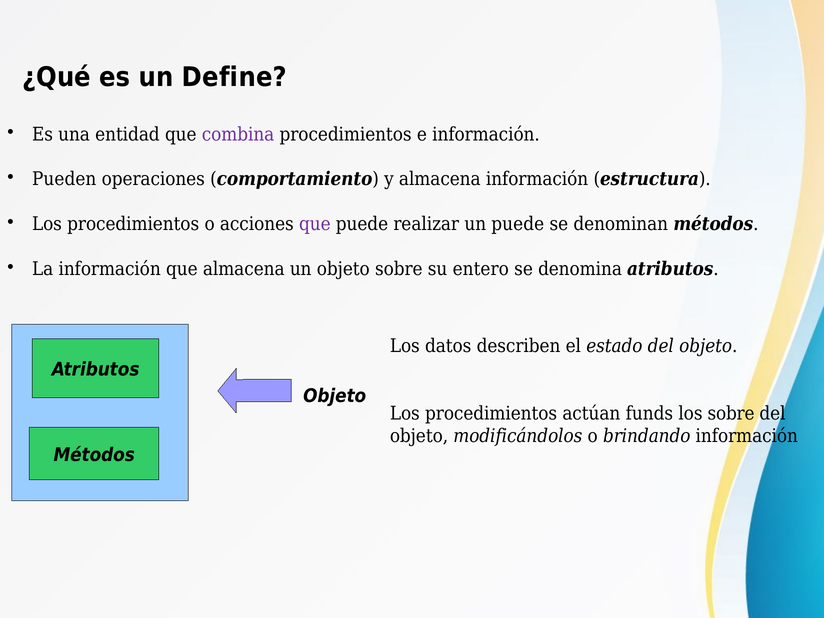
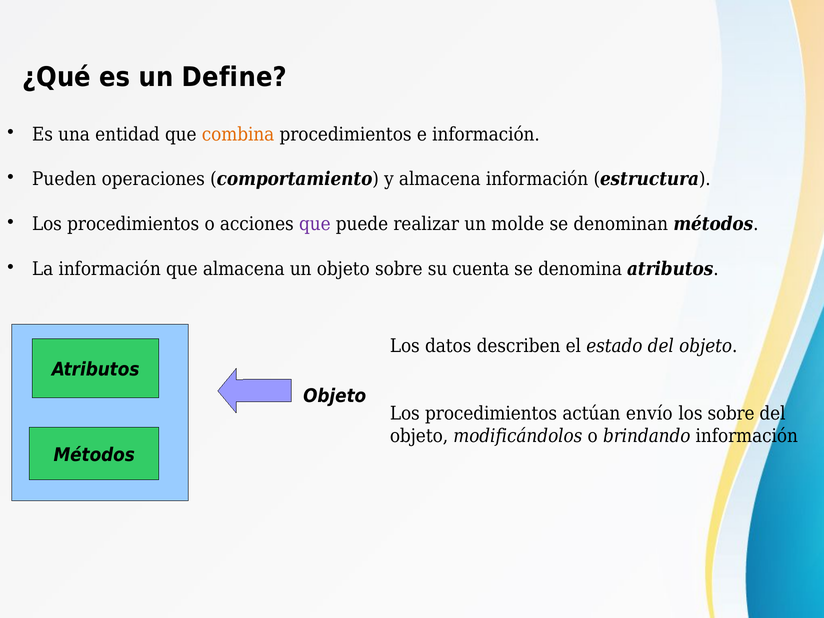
combina colour: purple -> orange (238, 134)
un puede: puede -> molde (518, 224)
entero: entero -> cuenta (481, 269)
funds: funds -> envío (649, 413)
